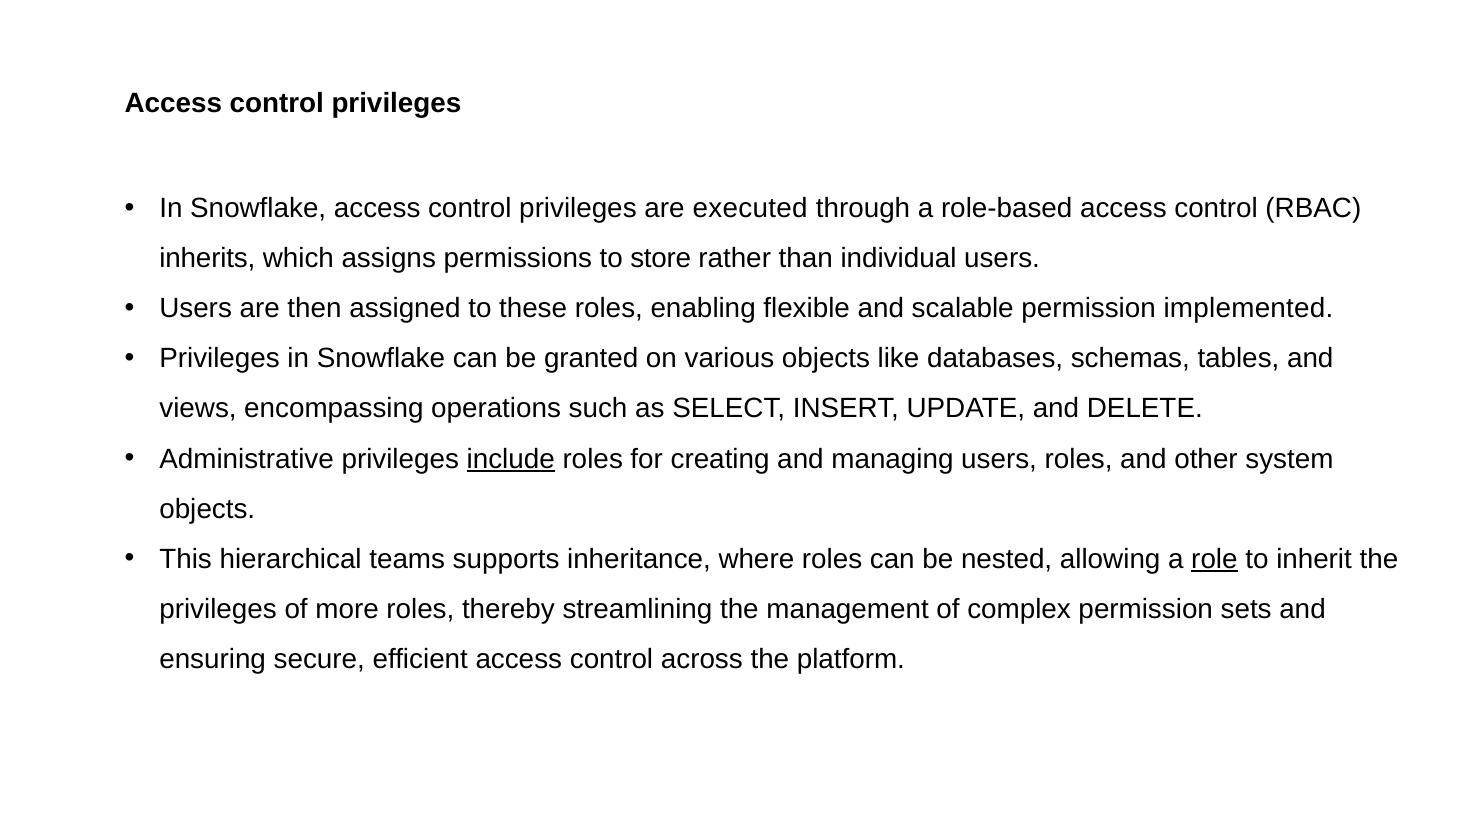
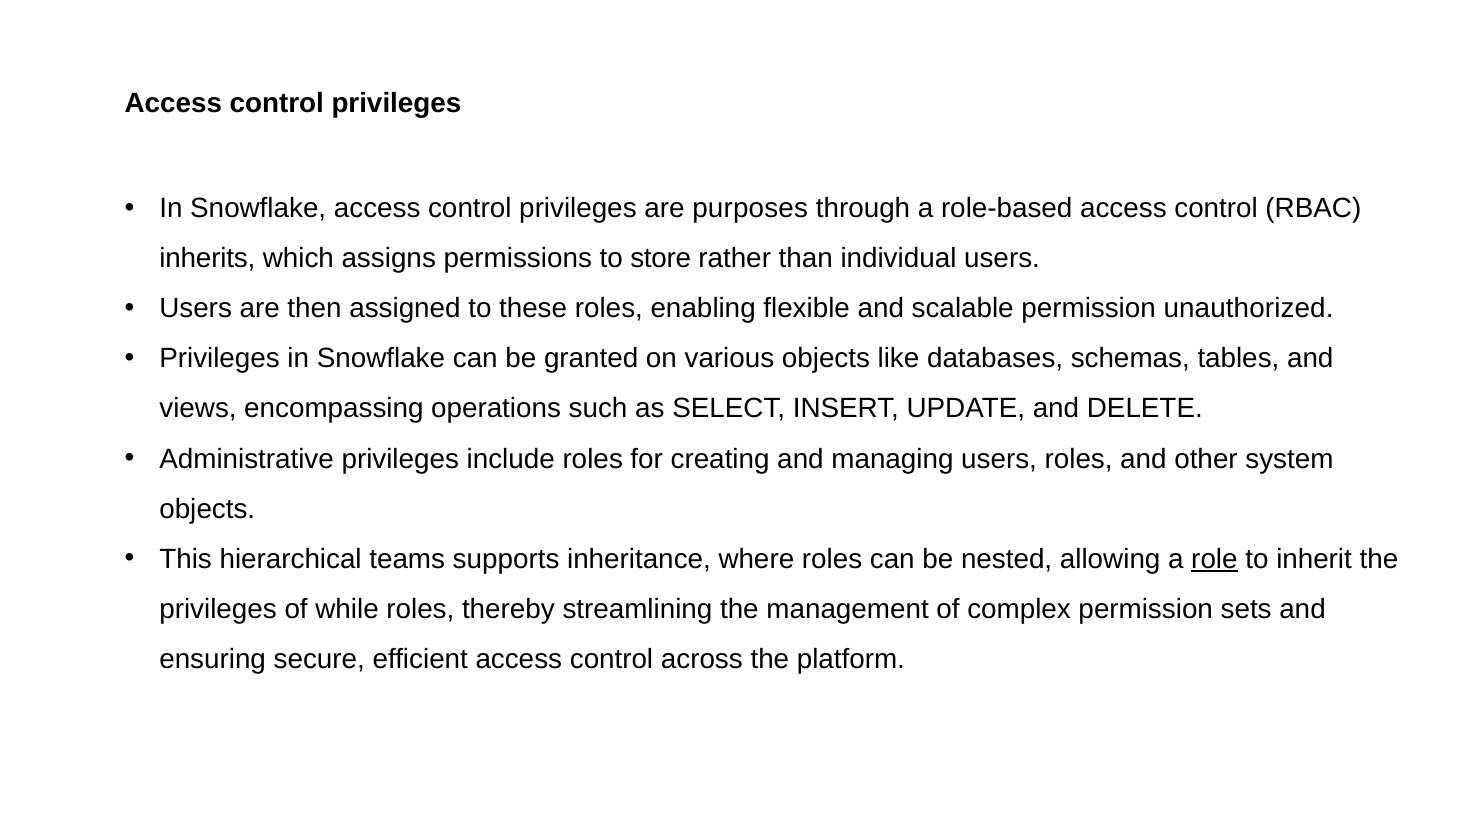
executed: executed -> purposes (750, 208)
implemented: implemented -> unauthorized (1249, 309)
include underline: present -> none (511, 459)
more: more -> while (347, 609)
